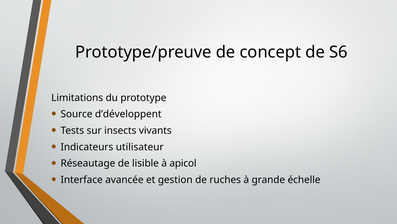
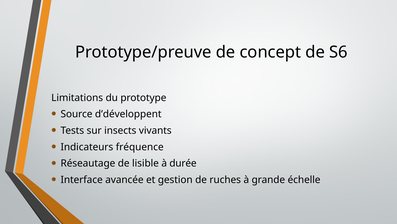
utilisateur: utilisateur -> fréquence (140, 147)
apicol: apicol -> durée (183, 163)
